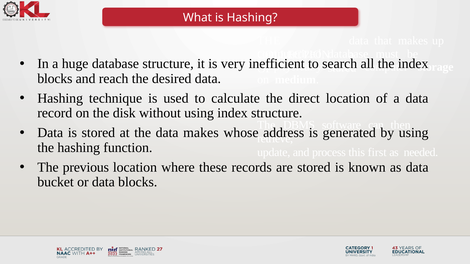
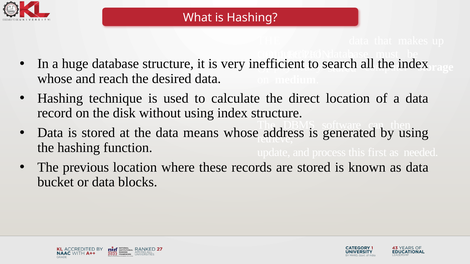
blocks: blocks -> whose (55, 79)
data makes: makes -> means (201, 133)
